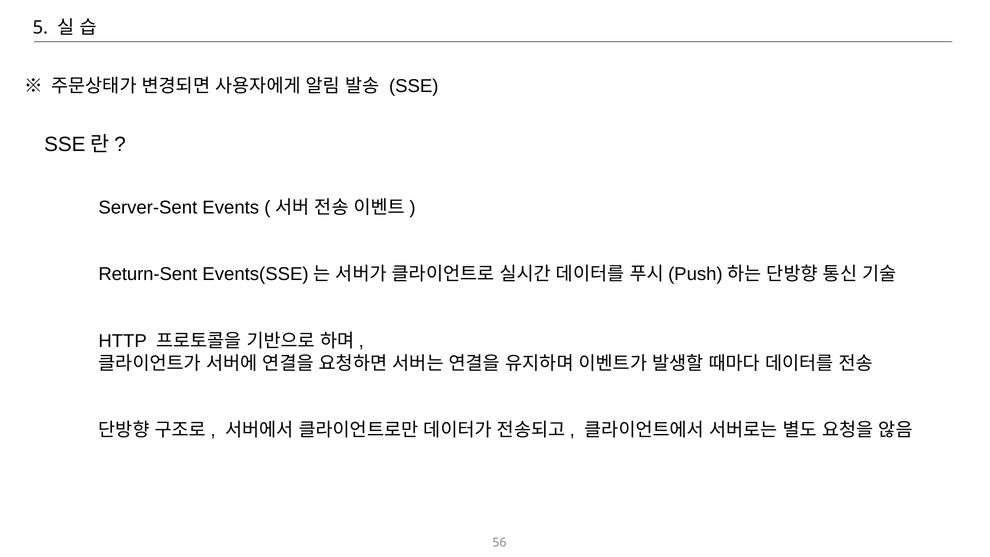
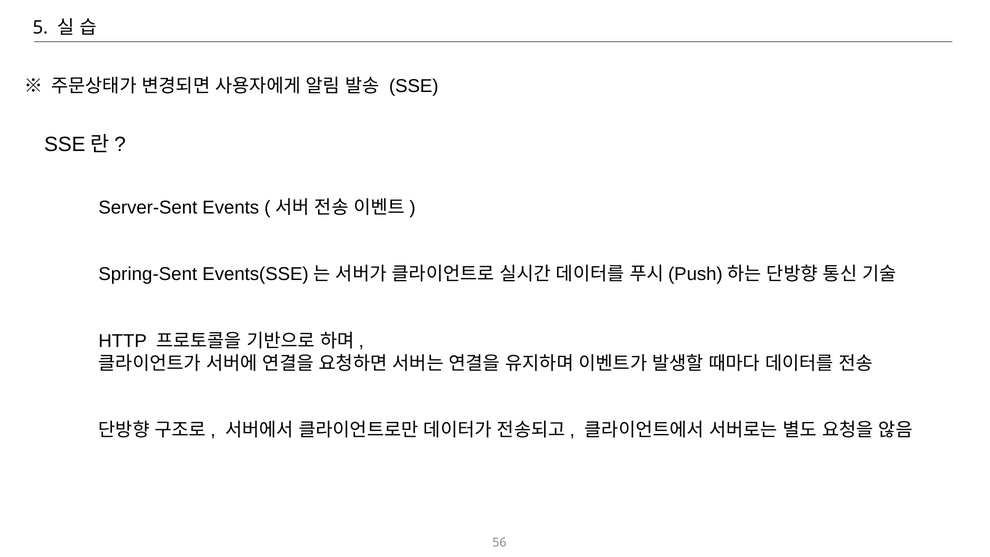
Return-Sent: Return-Sent -> Spring-Sent (148, 274)
